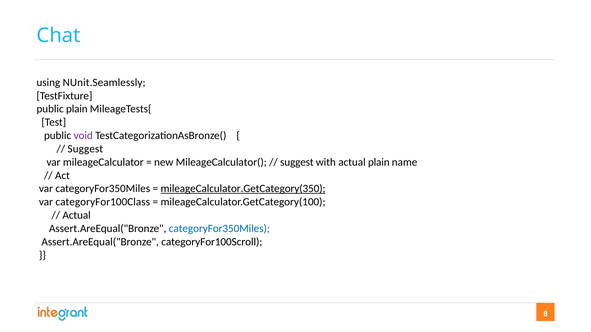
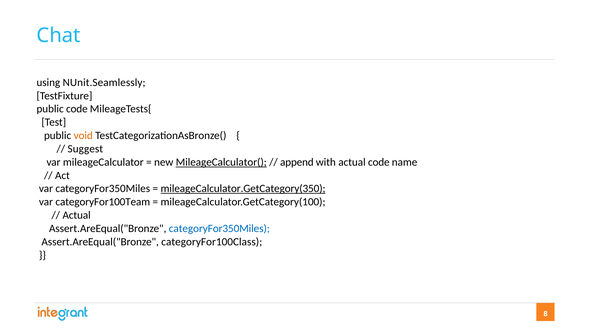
public plain: plain -> code (77, 109)
void colour: purple -> orange (83, 136)
MileageCalculator( underline: none -> present (221, 162)
suggest: suggest -> append (297, 162)
actual plain: plain -> code (379, 162)
categoryFor100Class: categoryFor100Class -> categoryFor100Team (103, 202)
categoryFor100Scroll: categoryFor100Scroll -> categoryFor100Class (212, 242)
